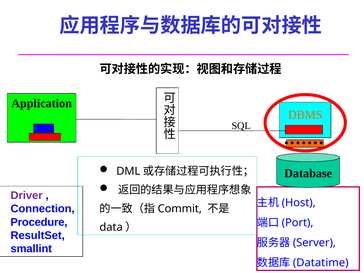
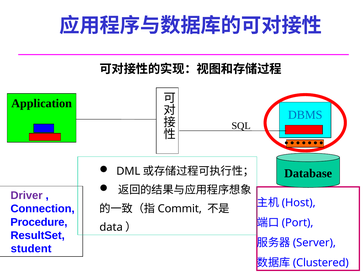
DBMS colour: orange -> blue (305, 115)
smallint: smallint -> student (31, 249)
Datatime: Datatime -> Clustered (321, 263)
